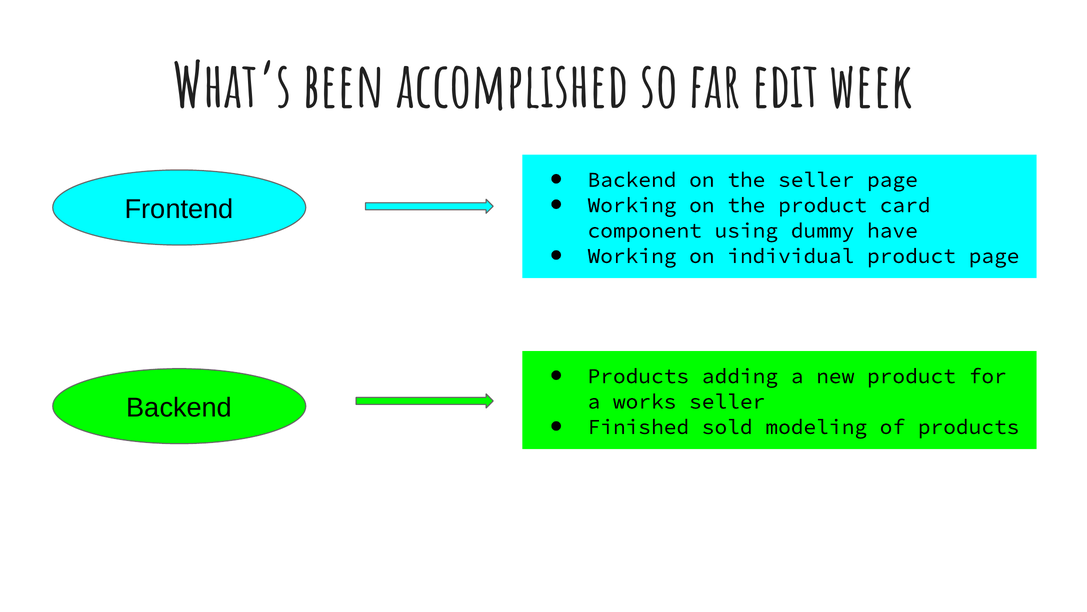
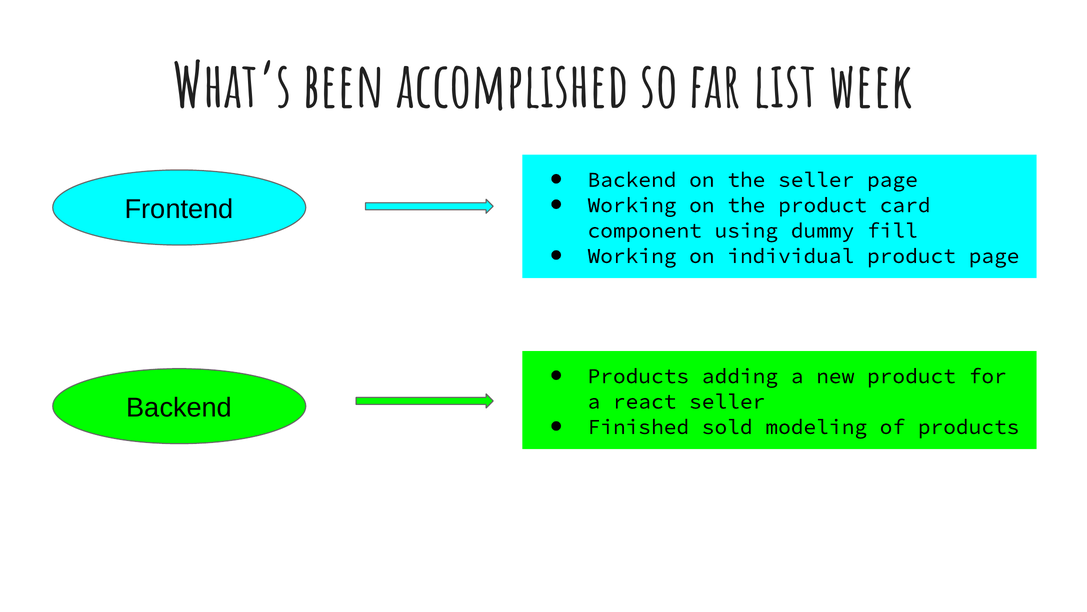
edit: edit -> list (785, 87)
have: have -> fill (892, 230)
works: works -> react (645, 401)
